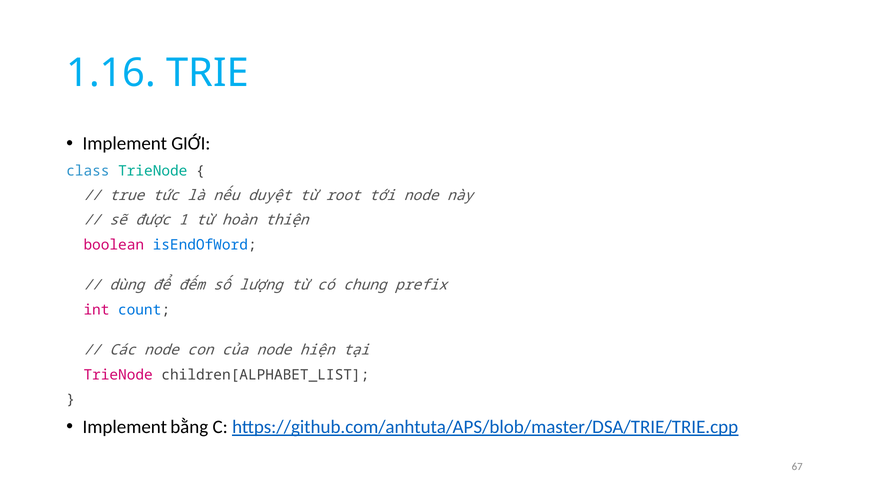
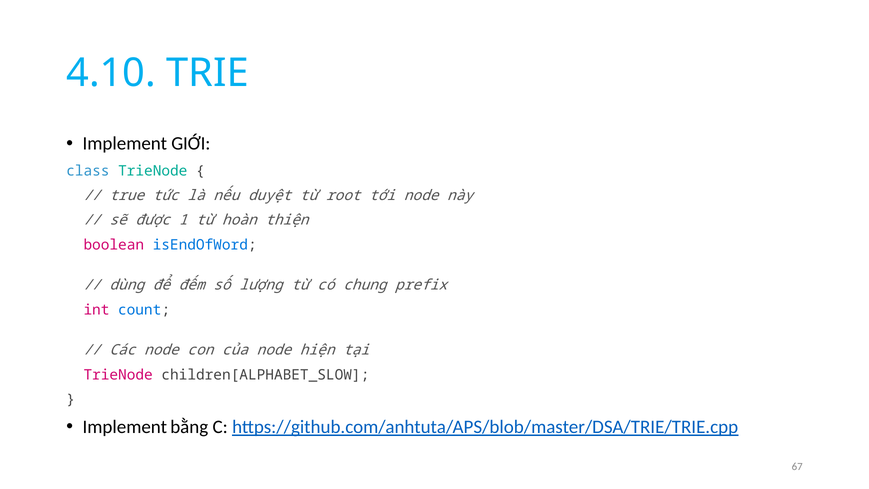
1.16: 1.16 -> 4.10 (111, 73)
children[ALPHABET_LIST: children[ALPHABET_LIST -> children[ALPHABET_SLOW (265, 375)
